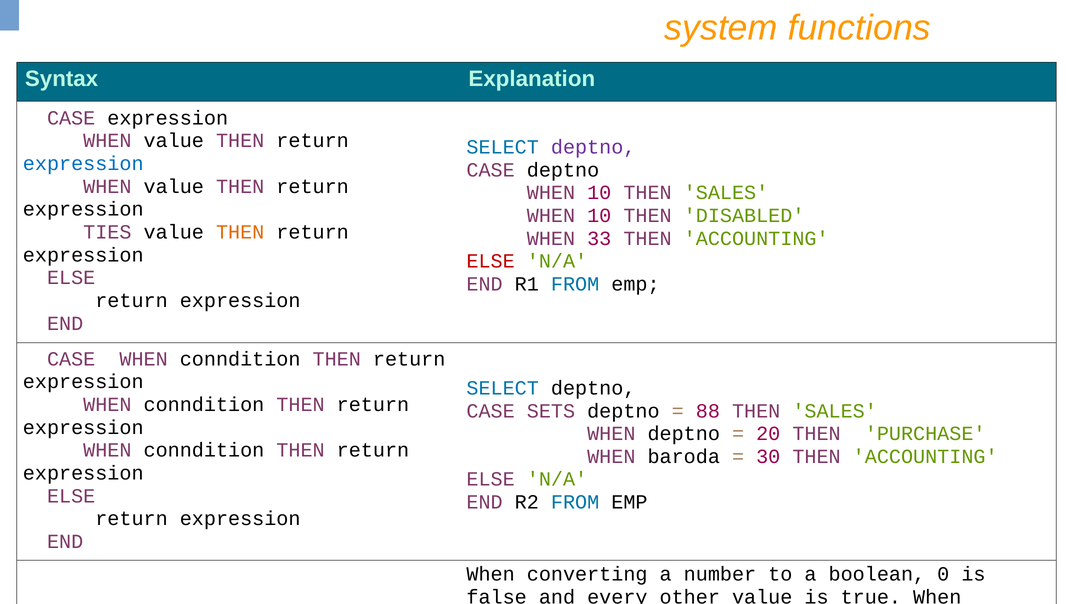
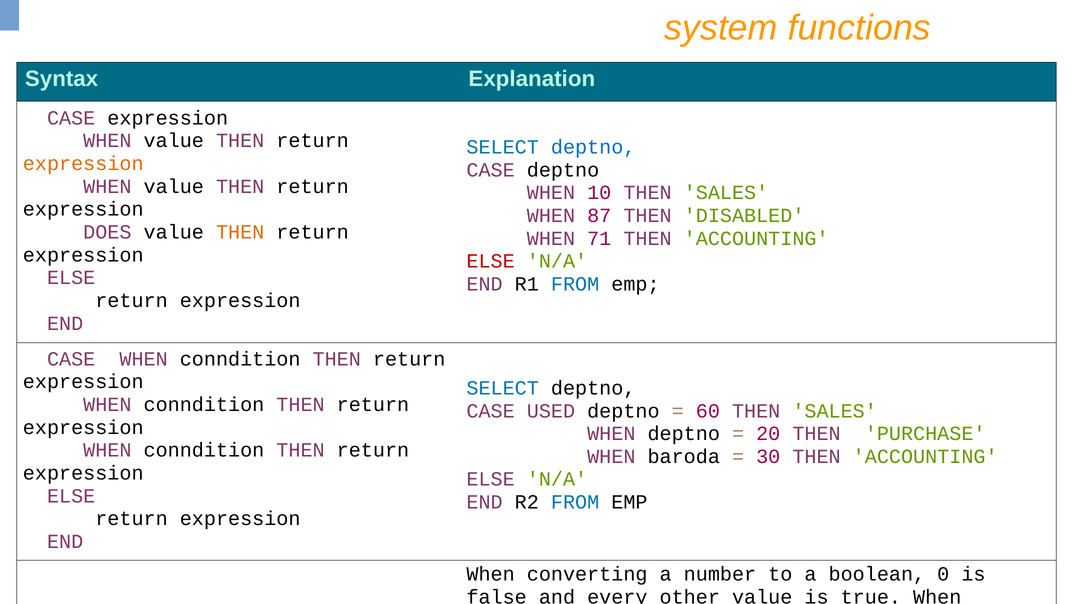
deptno colour: purple -> blue (593, 147)
expression colour: blue -> orange (83, 163)
10: 10 -> 87 (599, 215)
TIES: TIES -> DOES (107, 232)
33: 33 -> 71 (599, 238)
SETS: SETS -> USED (551, 411)
88: 88 -> 60 (708, 411)
